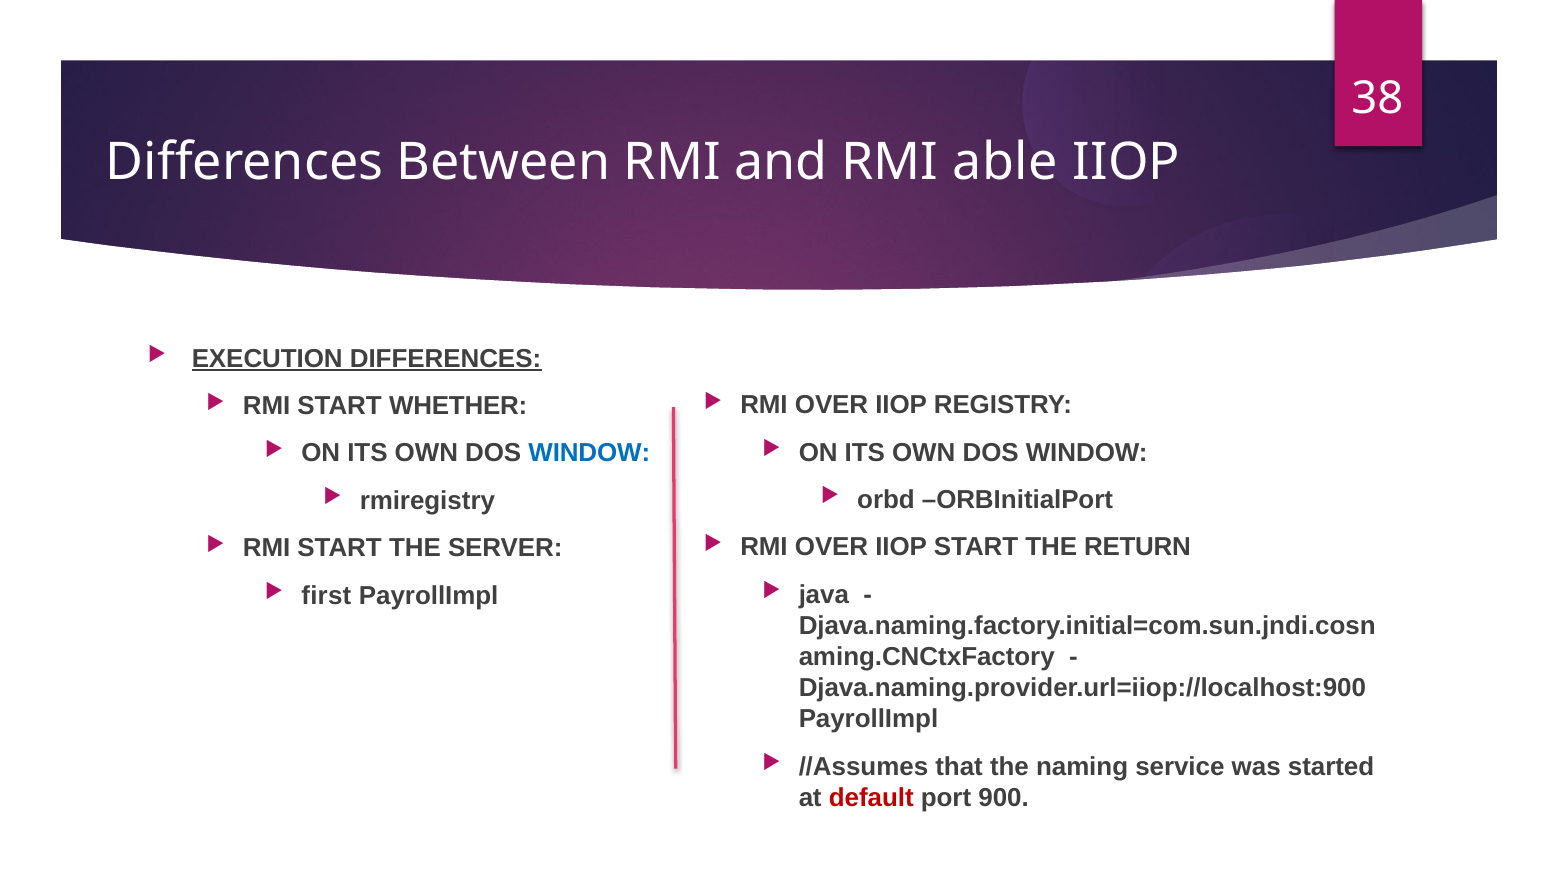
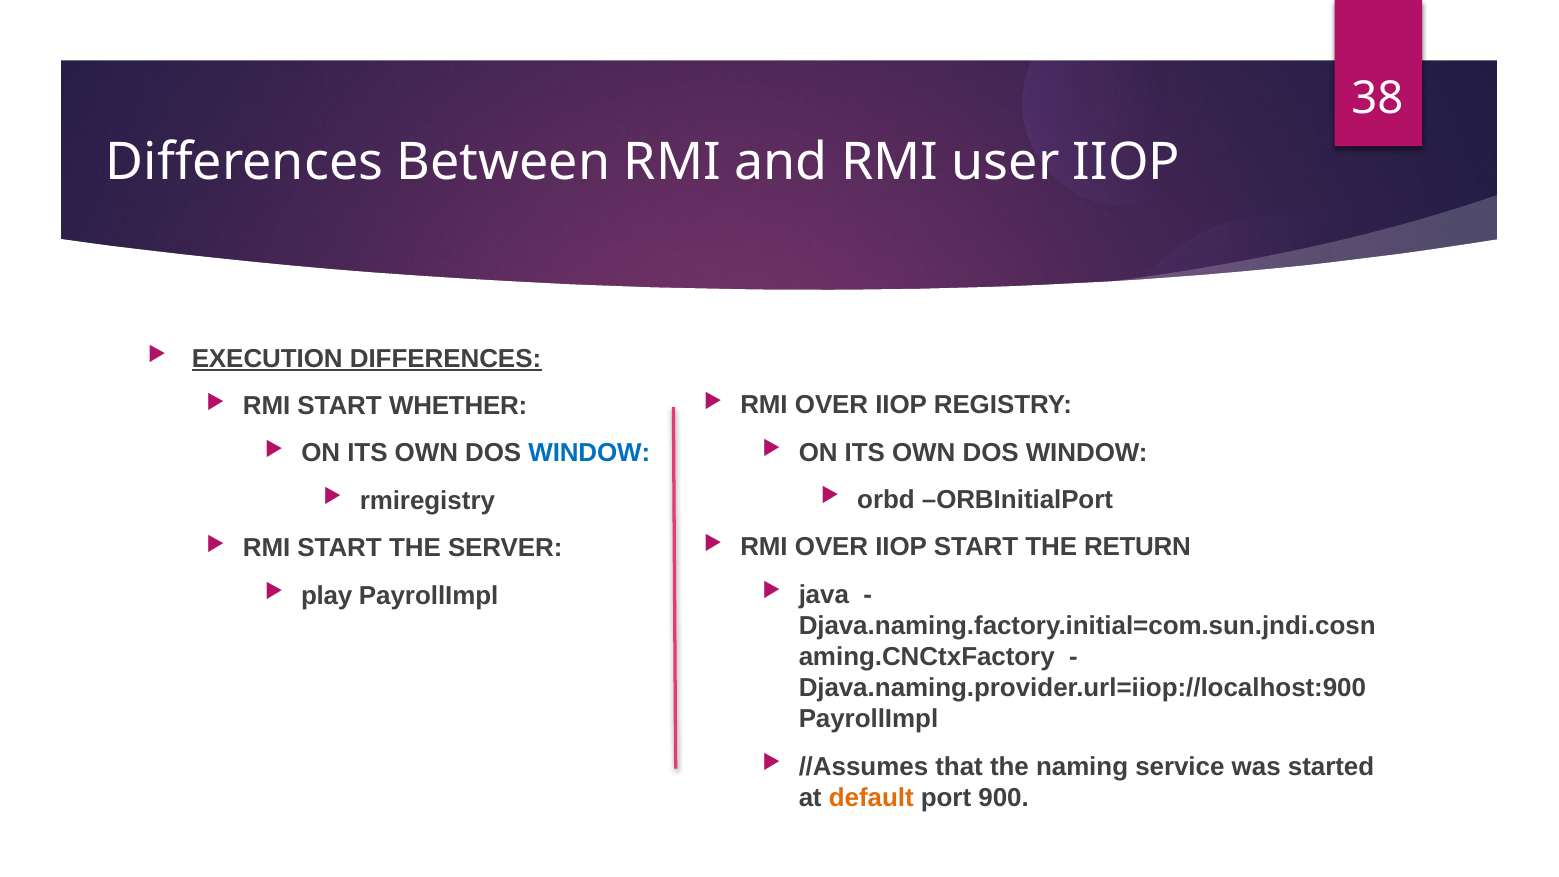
able: able -> user (1006, 162)
first: first -> play (327, 596)
default colour: red -> orange (871, 798)
